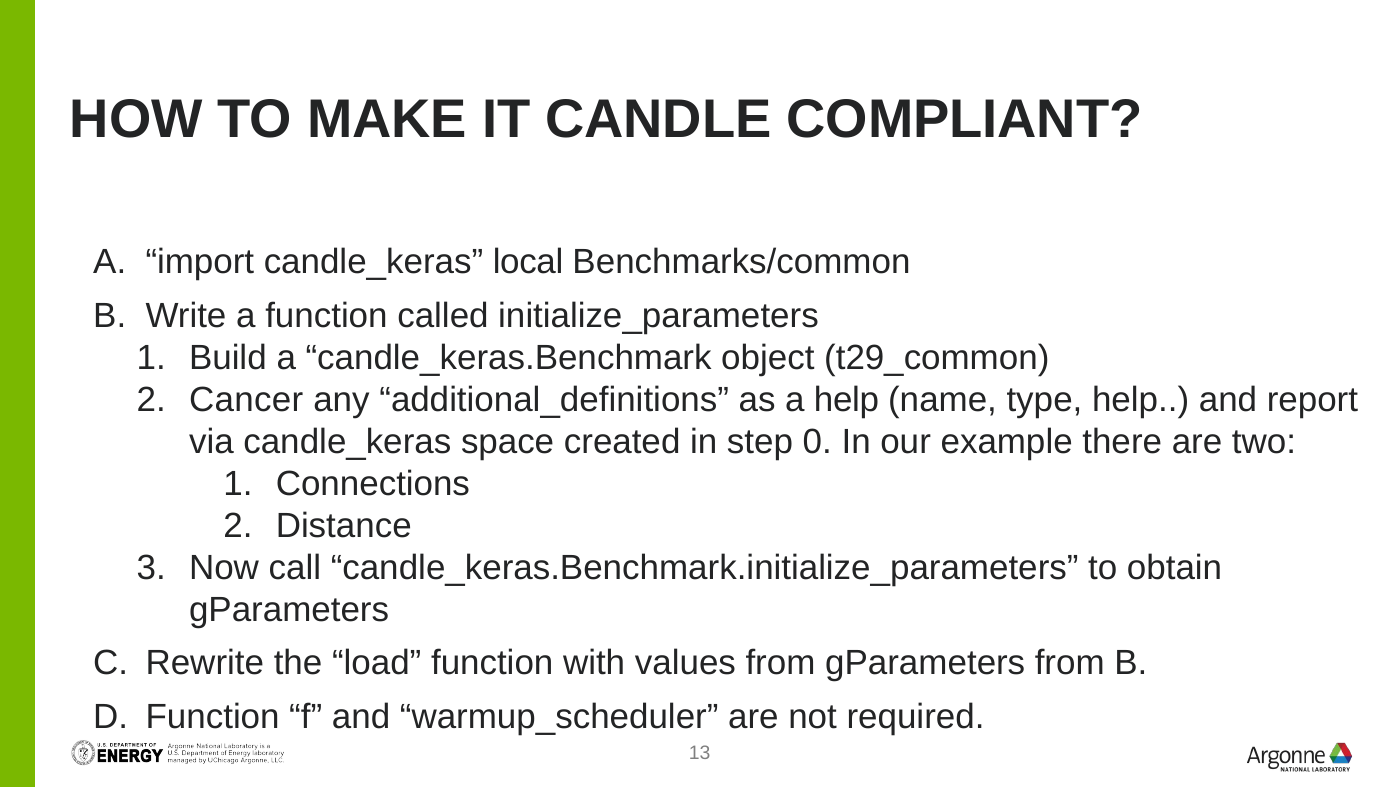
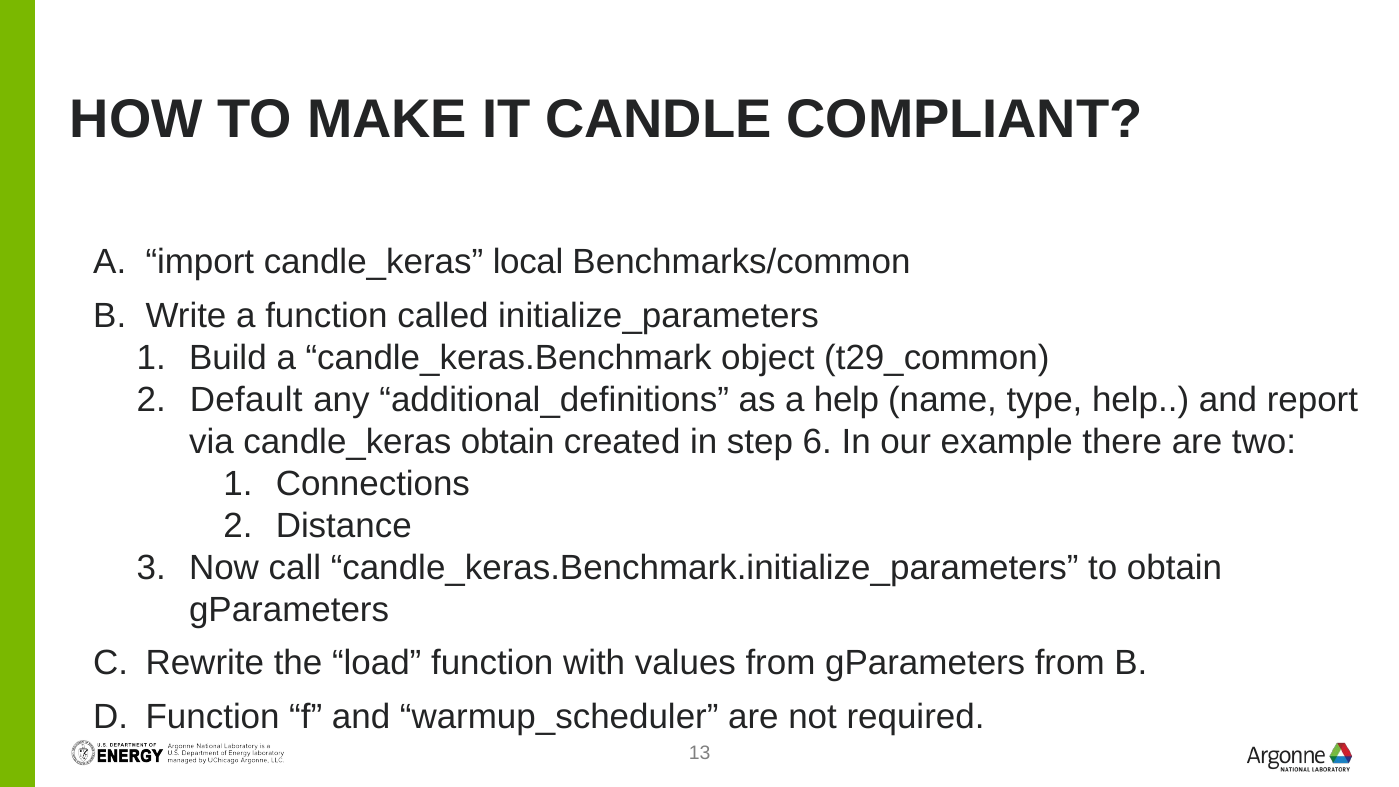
Cancer: Cancer -> Default (246, 400)
candle_keras space: space -> obtain (508, 442)
0: 0 -> 6 (817, 442)
